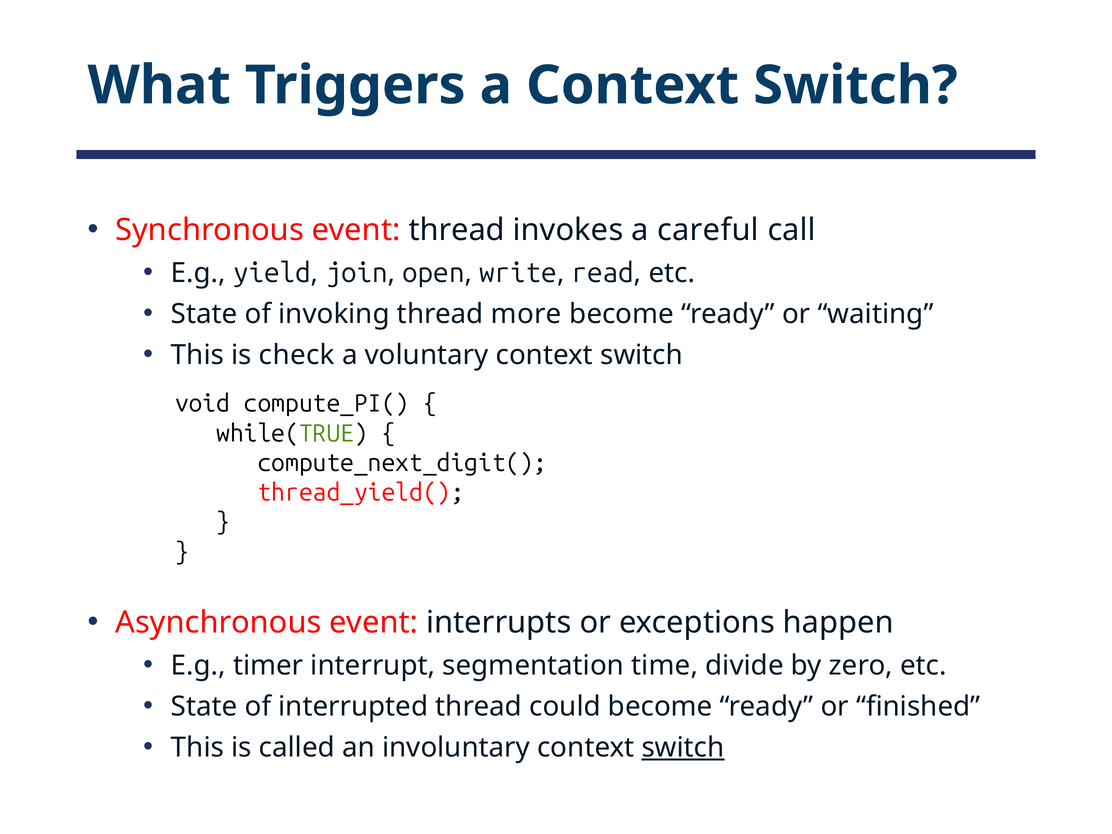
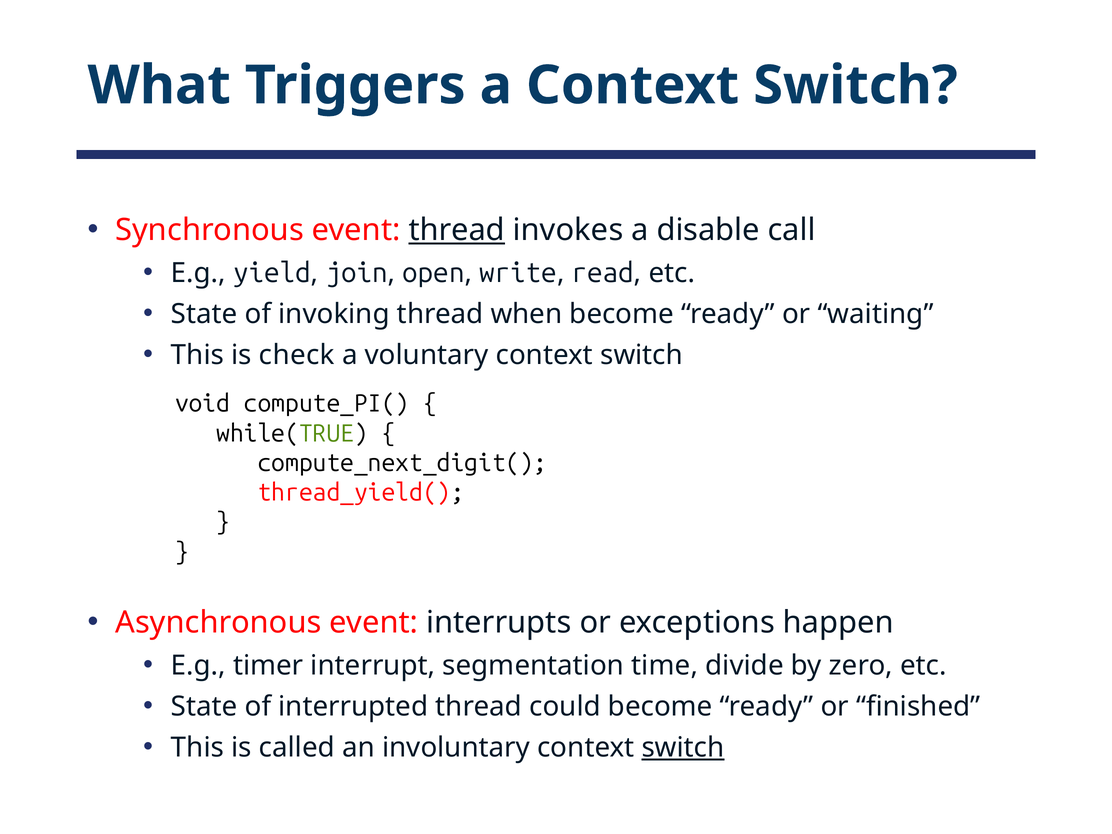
thread underline: none -> present (457, 230)
careful: careful -> disable (708, 230)
more: more -> when (526, 314)
